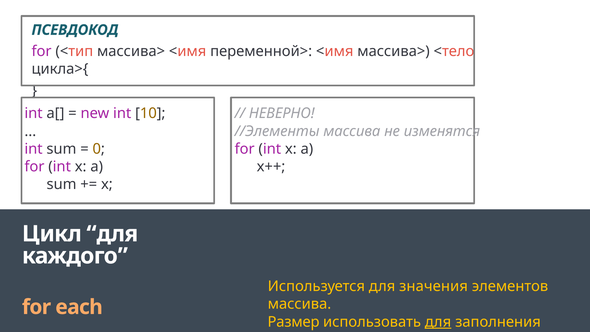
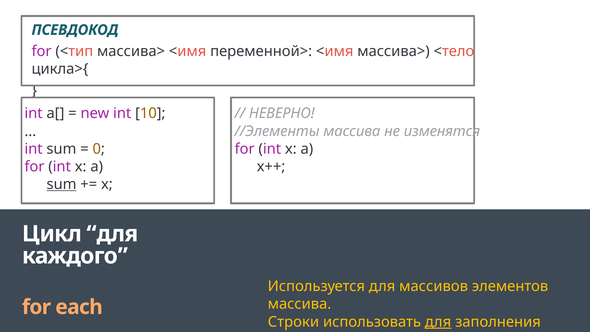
sum underline: none -> present (62, 184)
значения: значения -> массивов (434, 286)
Размер: Размер -> Строки (293, 322)
